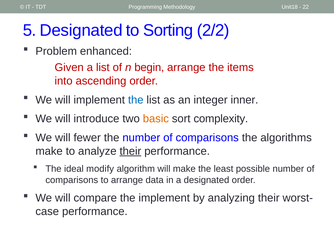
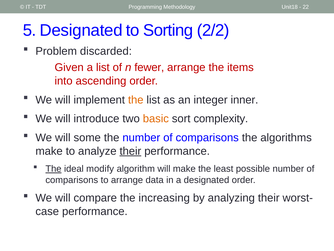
enhanced: enhanced -> discarded (106, 51)
begin: begin -> fewer (149, 67)
the colour: blue -> orange (136, 100)
fewer: fewer -> some (87, 137)
The underline: none -> present (53, 169)
the implement: implement -> increasing (164, 198)
